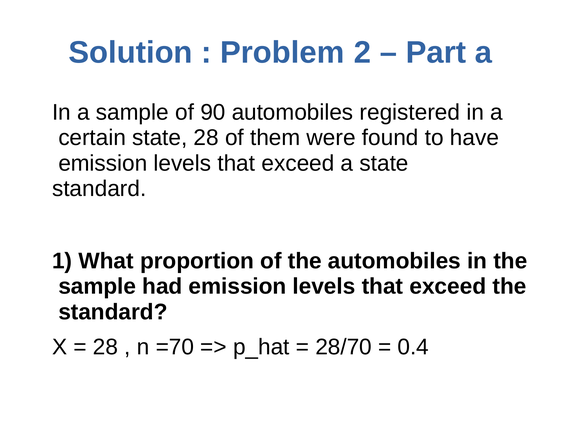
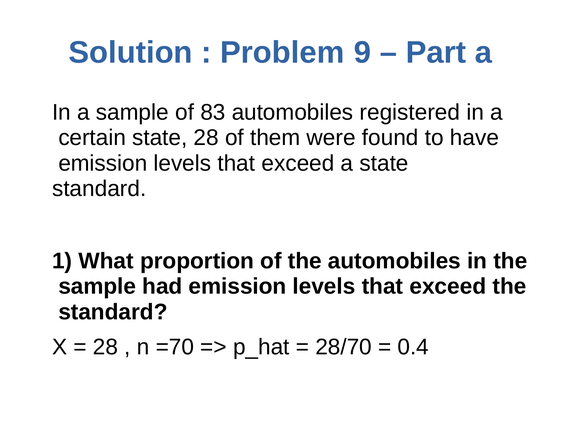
2: 2 -> 9 (363, 52)
90: 90 -> 83 (213, 112)
